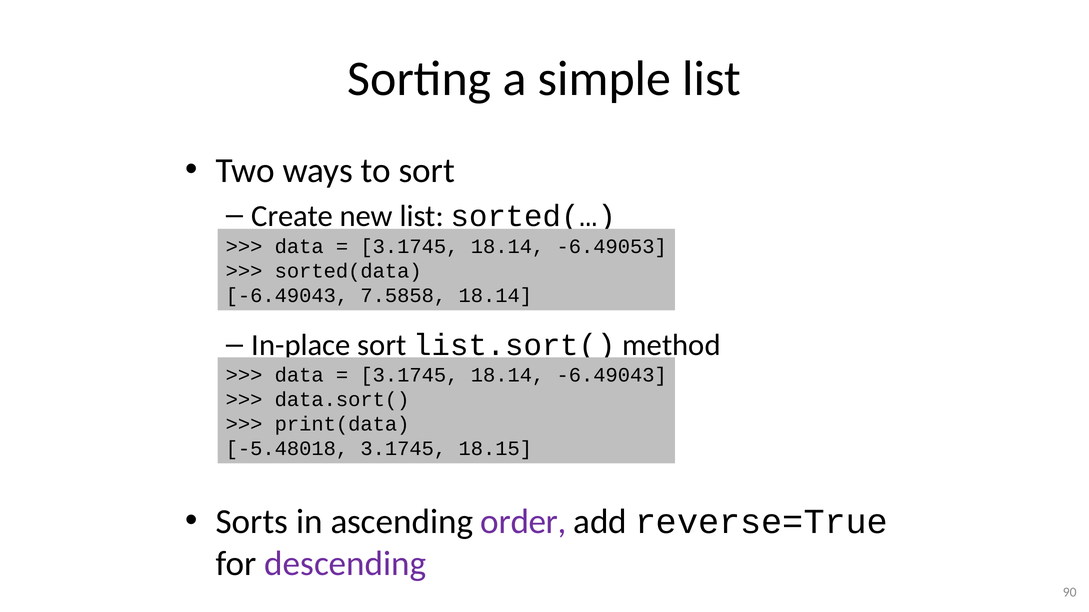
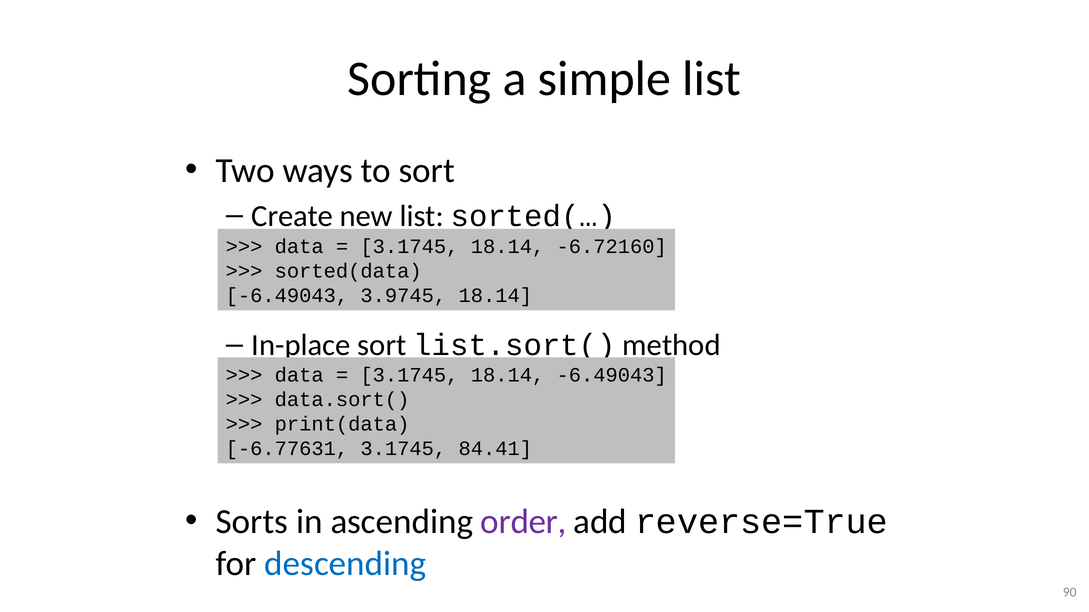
-6.49053: -6.49053 -> -6.72160 (612, 247)
7.5858: 7.5858 -> 3.9745 (403, 296)
-5.48018: -5.48018 -> -6.77631 (287, 449)
18.15: 18.15 -> 84.41 (495, 449)
descending colour: purple -> blue (345, 564)
